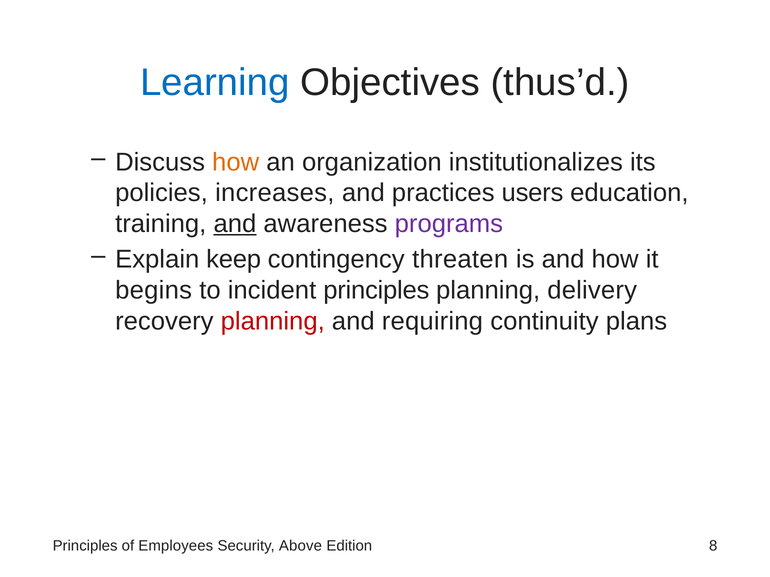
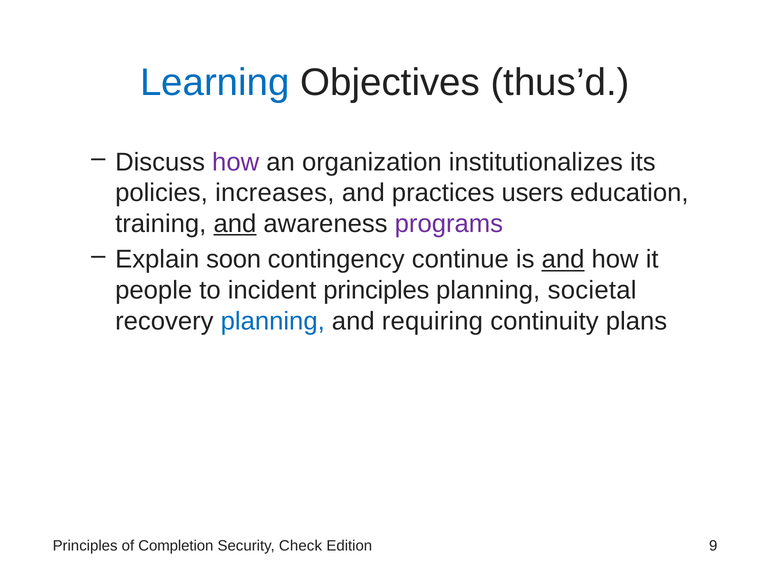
how colour: orange -> purple (236, 162)
keep: keep -> soon (234, 260)
threaten: threaten -> continue (460, 260)
and underline: none -> present (563, 260)
begins: begins -> people (154, 291)
delivery: delivery -> societal (592, 291)
planning colour: red -> blue (273, 321)
Employees: Employees -> Completion (176, 546)
Above: Above -> Check (300, 546)
8: 8 -> 9 (713, 546)
